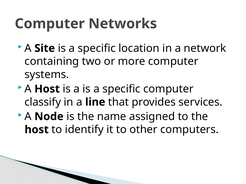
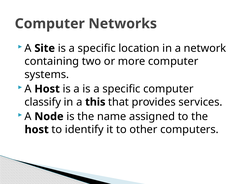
line: line -> this (95, 102)
